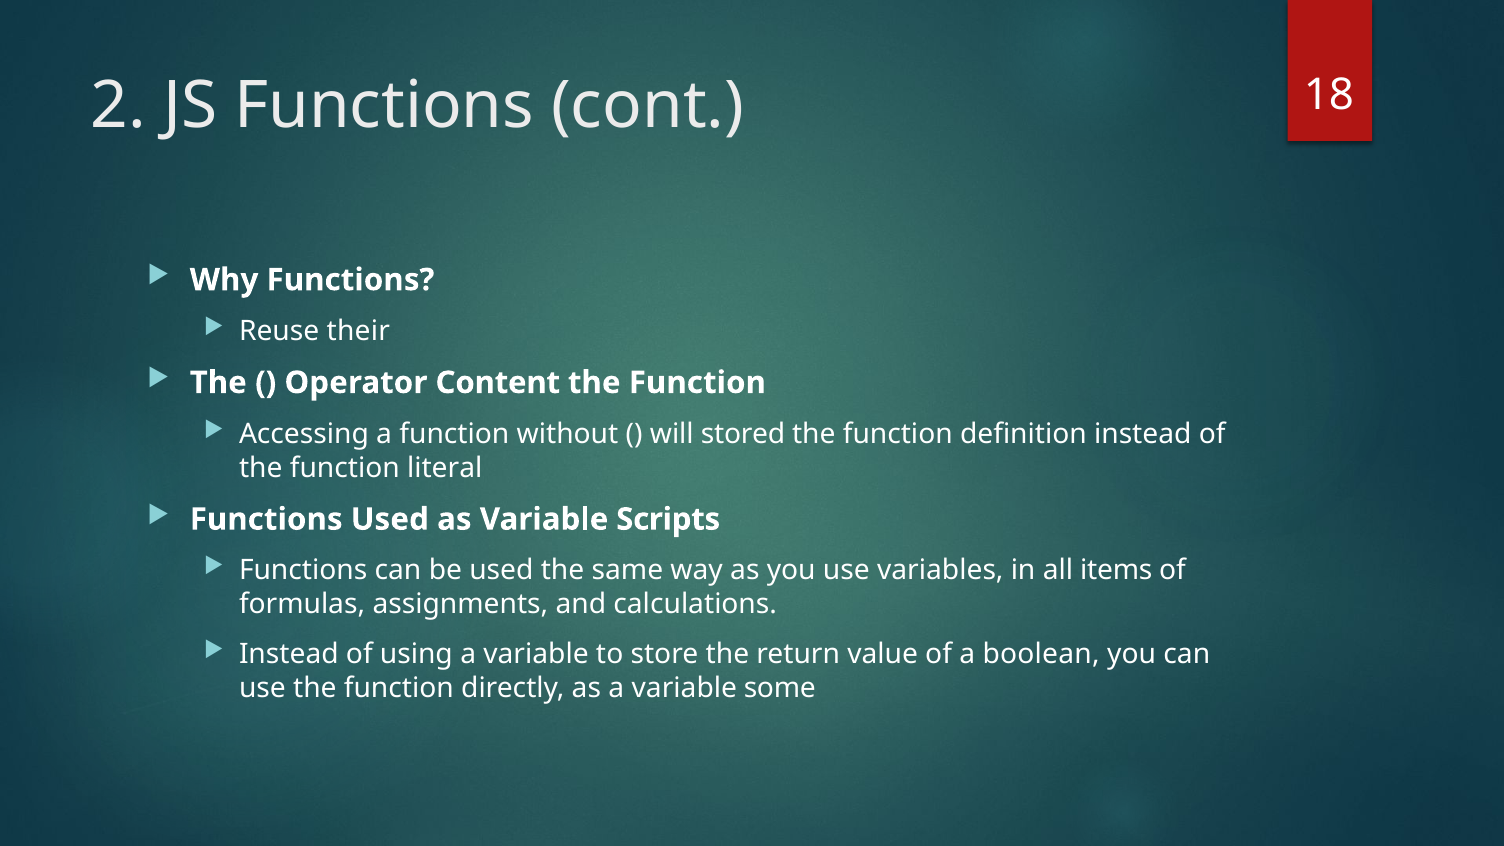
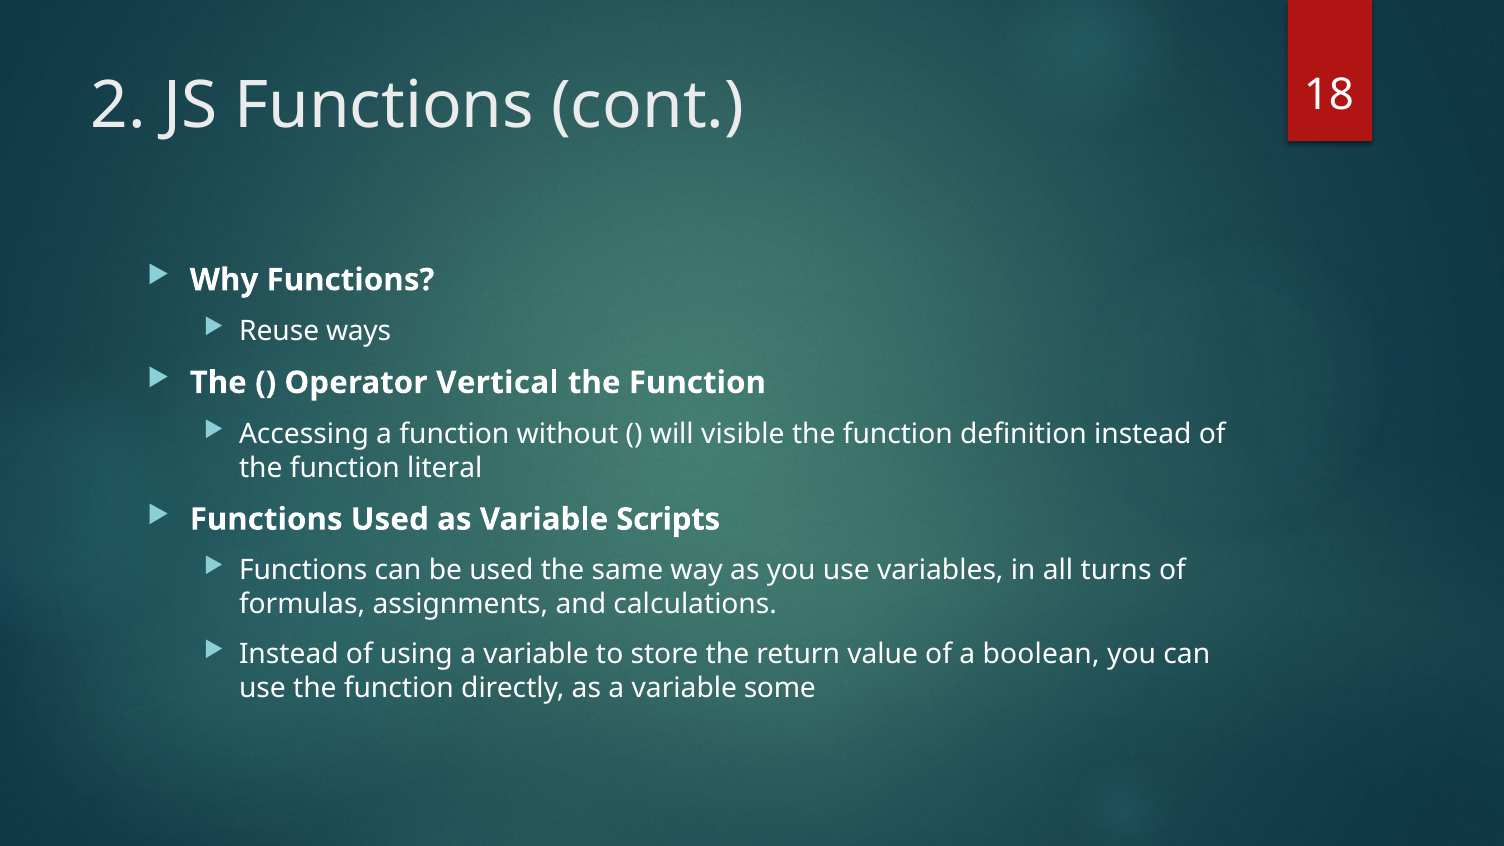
their: their -> ways (359, 331)
Content: Content -> Vertical (497, 383)
stored: stored -> visible (743, 434)
items: items -> turns (1116, 571)
